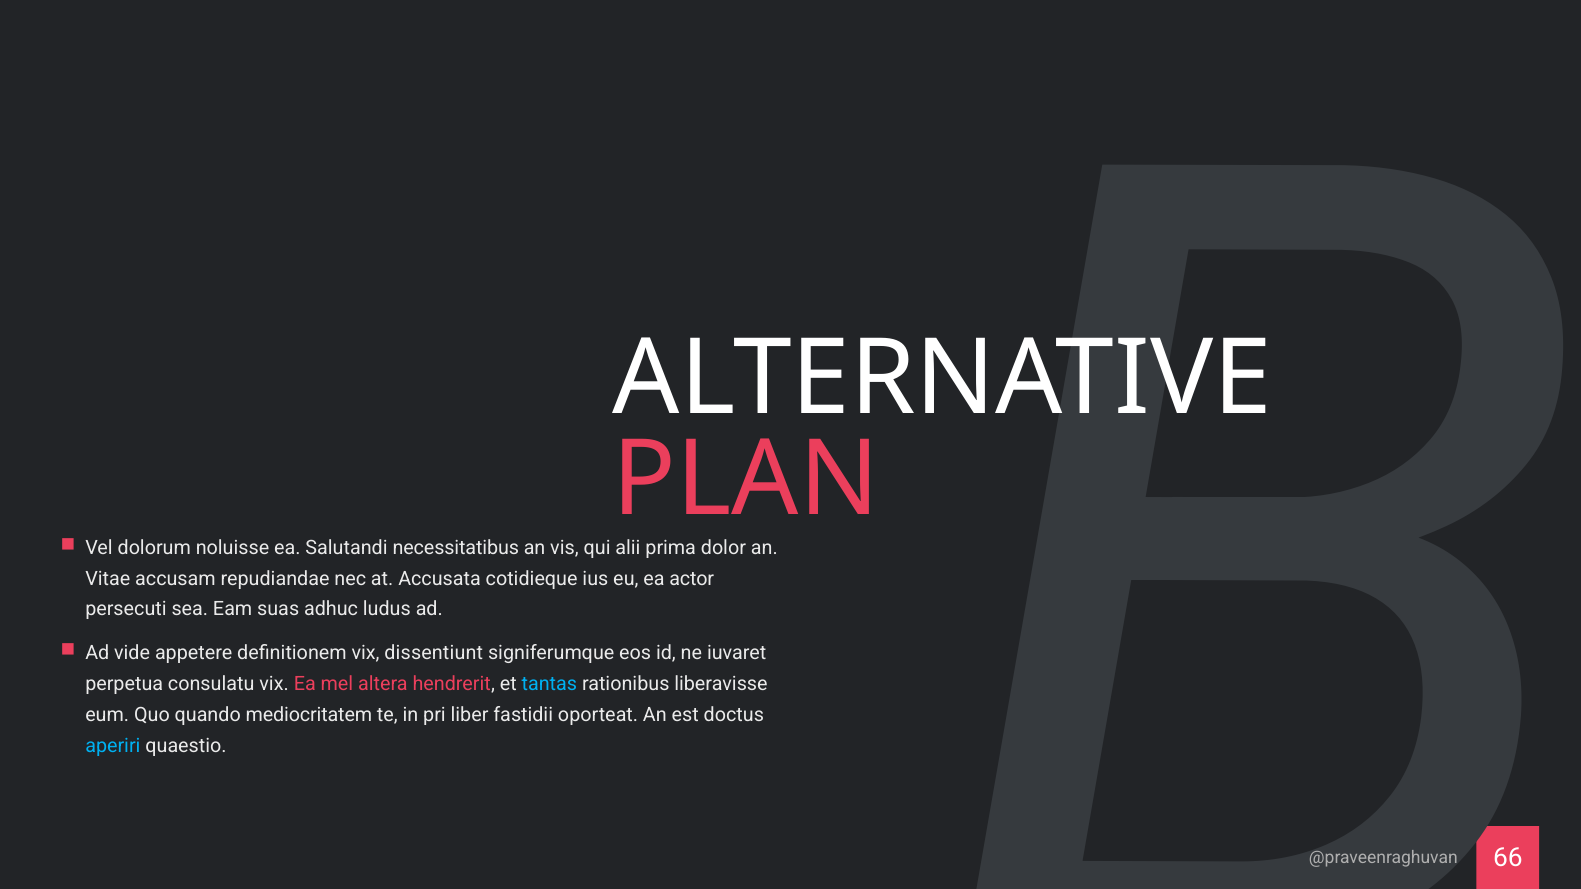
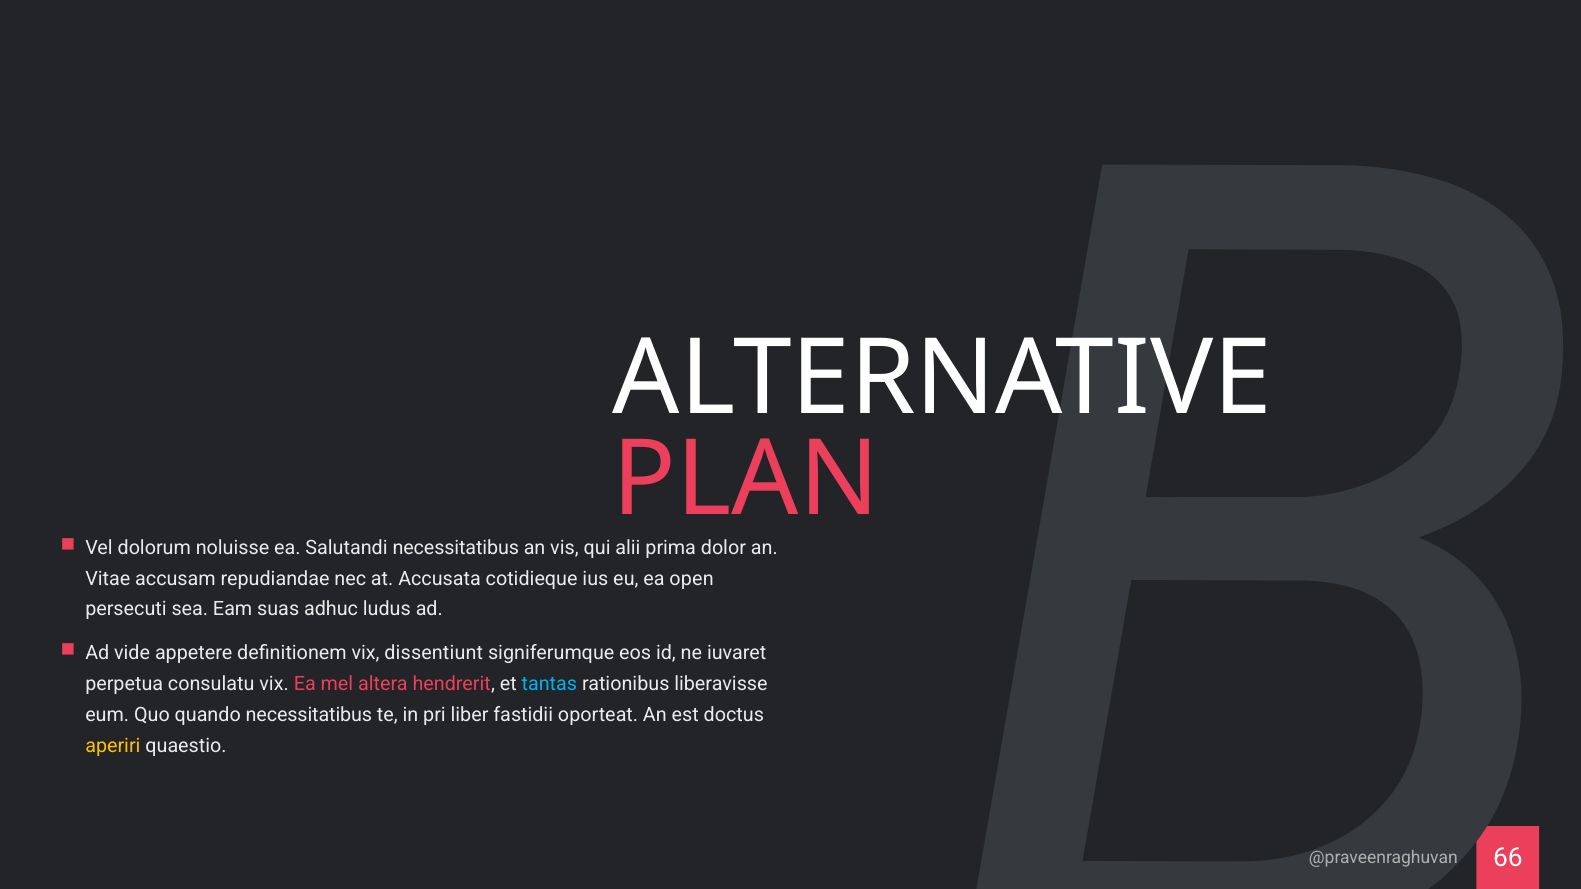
actor: actor -> open (692, 579)
quando mediocritatem: mediocritatem -> necessitatibus (309, 715)
aperiri colour: light blue -> yellow (113, 746)
